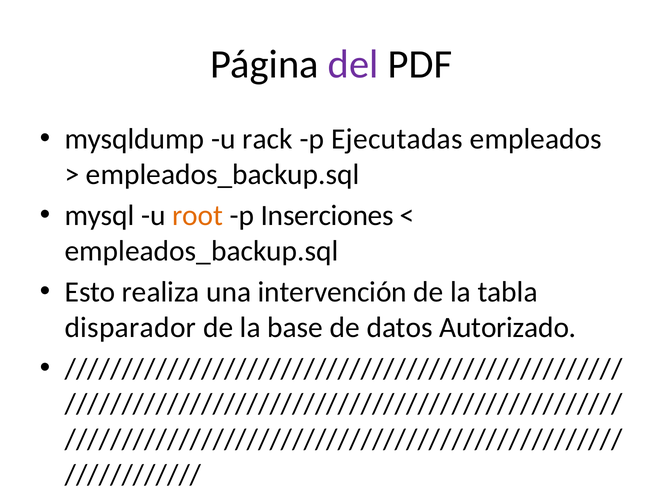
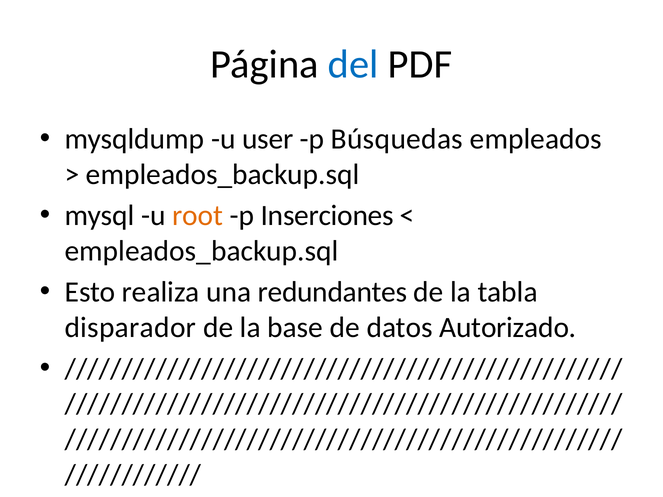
del colour: purple -> blue (353, 64)
rack: rack -> user (268, 139)
p Ejecutadas: Ejecutadas -> Búsquedas (397, 139)
intervención: intervención -> redundantes (332, 292)
